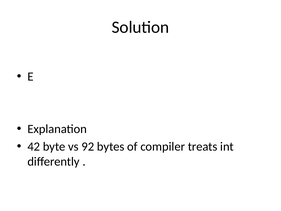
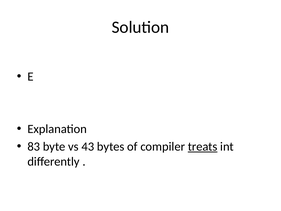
42: 42 -> 83 (34, 146)
92: 92 -> 43 (88, 146)
treats underline: none -> present (203, 146)
